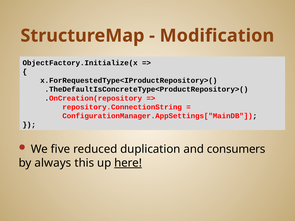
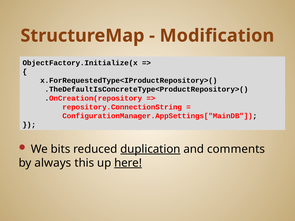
five: five -> bits (60, 149)
duplication underline: none -> present (150, 149)
consumers: consumers -> comments (236, 149)
